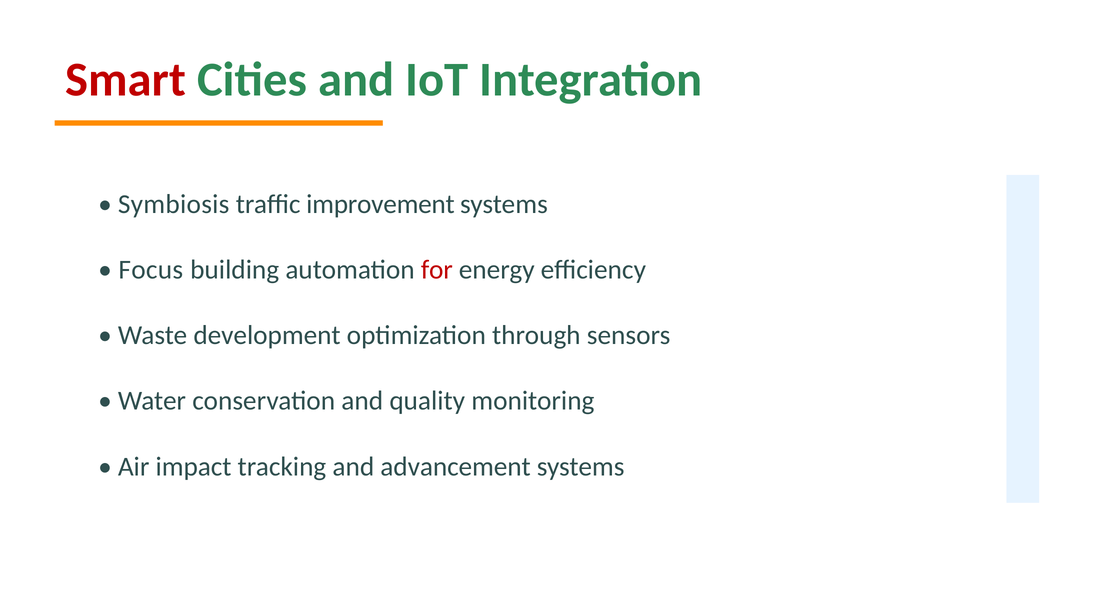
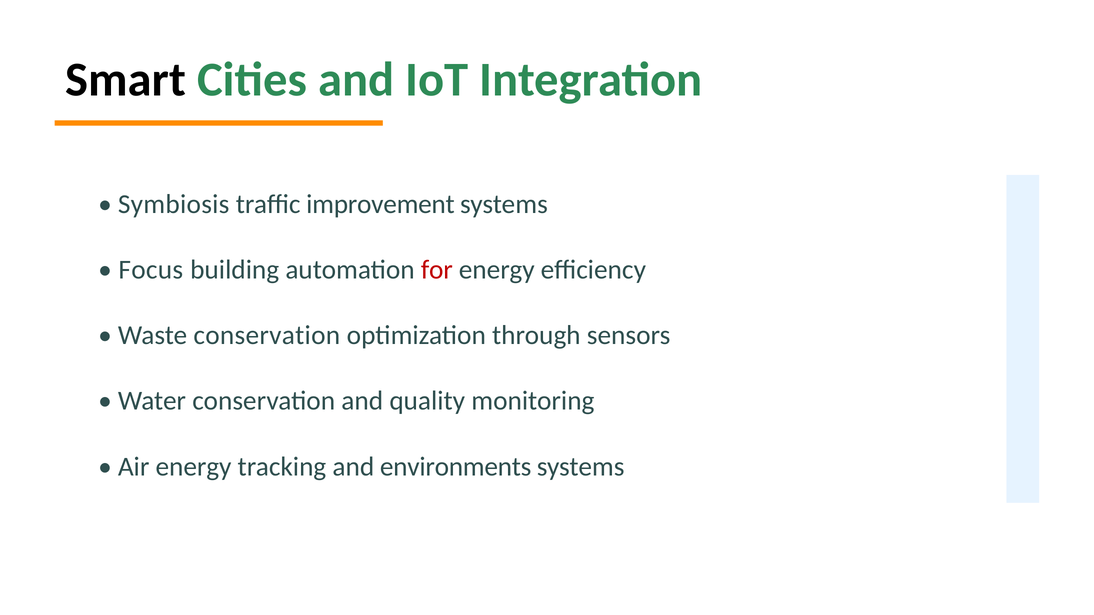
Smart colour: red -> black (126, 80)
Waste development: development -> conservation (267, 336)
Air impact: impact -> energy (194, 467)
advancement: advancement -> environments (456, 467)
